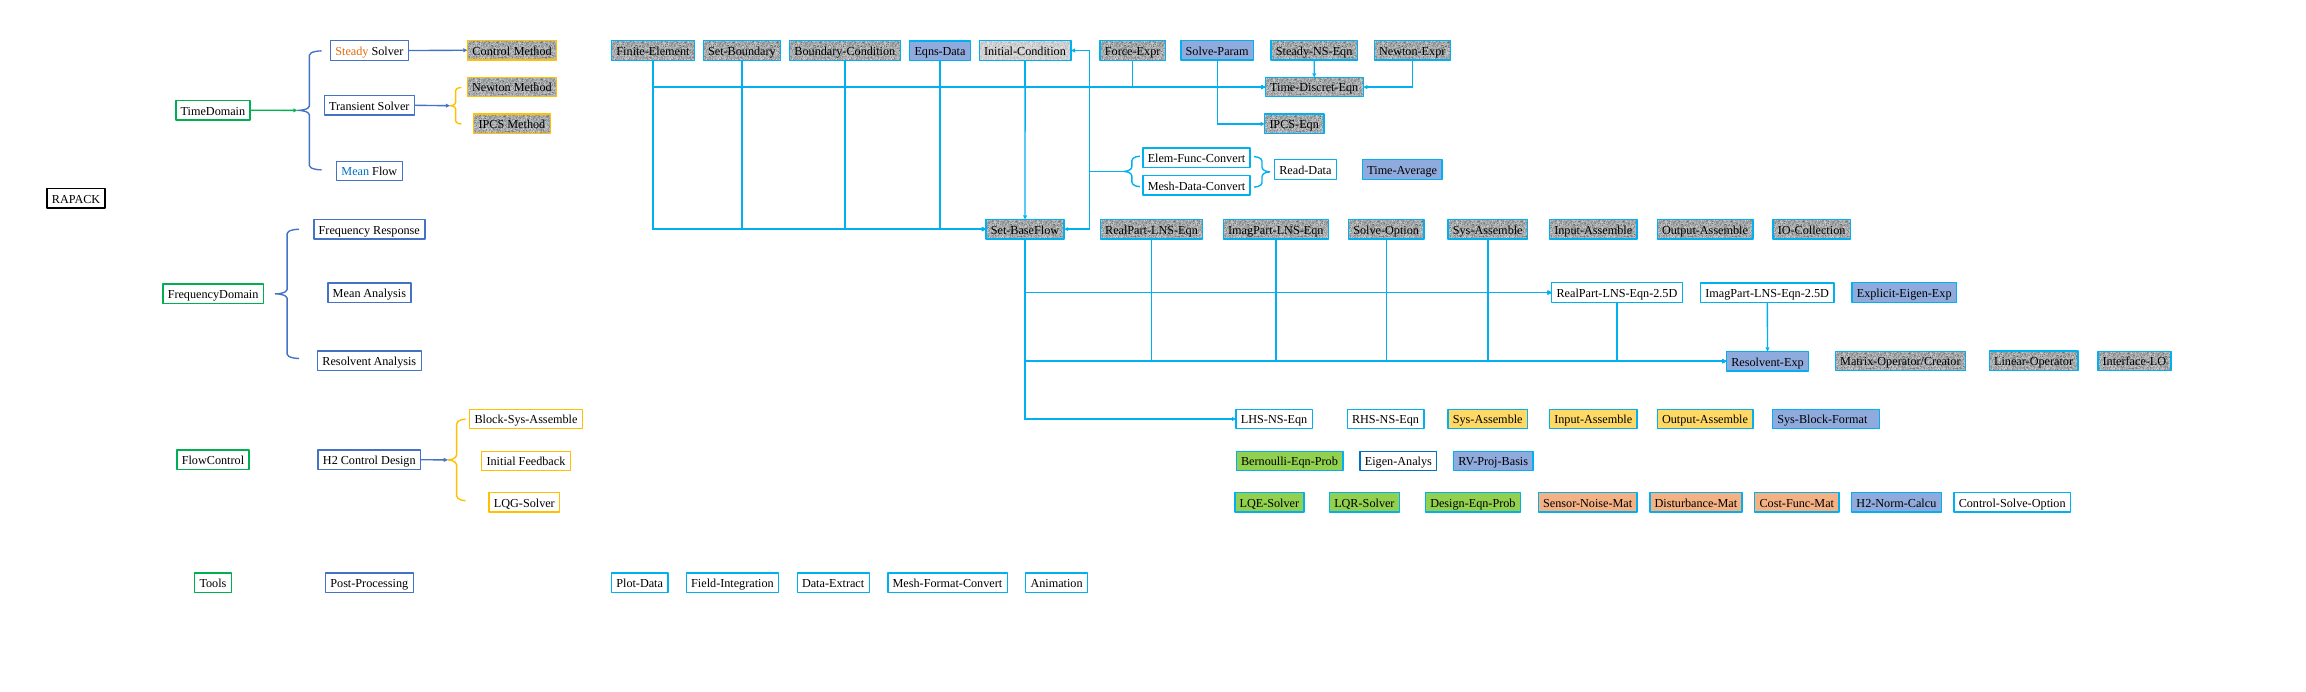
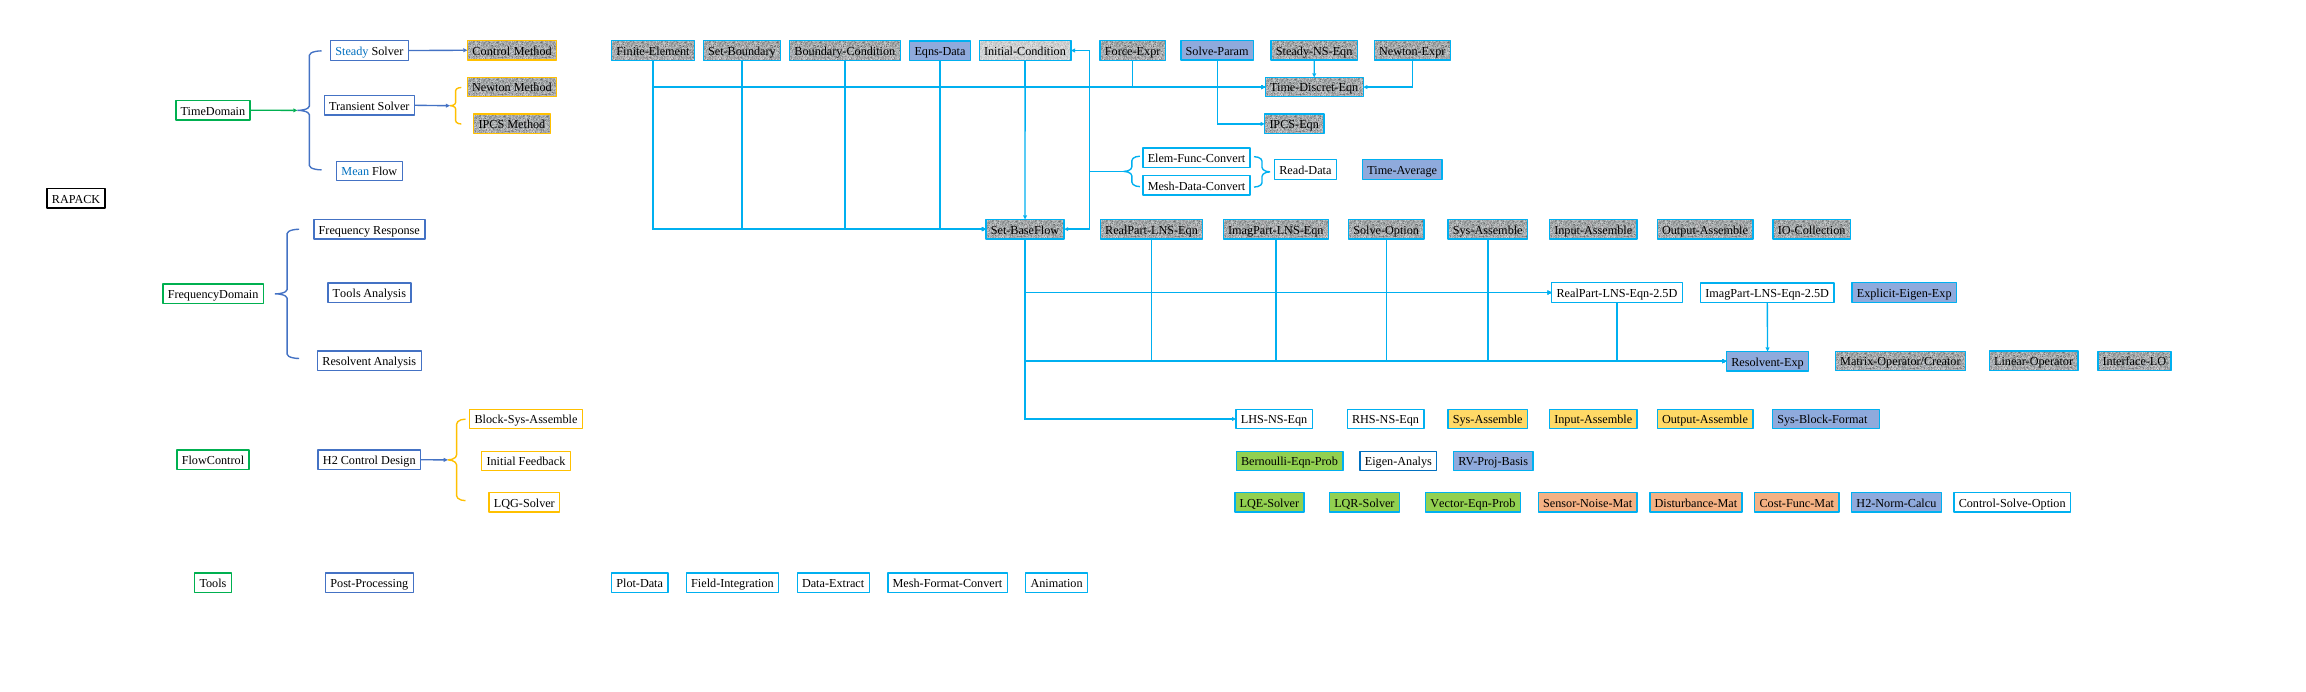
Steady colour: orange -> blue (352, 51)
Mean: Mean -> Tools (347, 294)
Design-Eqn-Prob: Design-Eqn-Prob -> Vector-Eqn-Prob (1473, 503)
